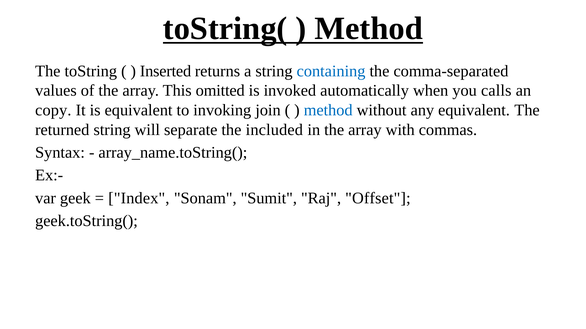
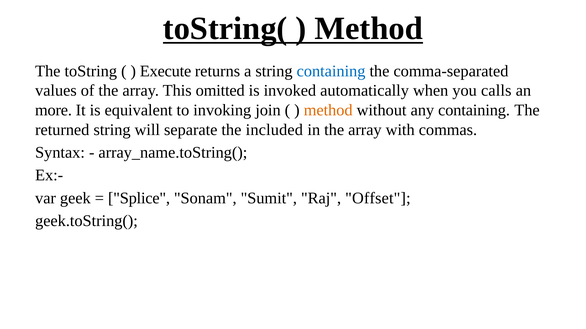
Inserted: Inserted -> Execute (166, 71)
copy: copy -> more (53, 110)
method colour: blue -> orange (328, 110)
any equivalent: equivalent -> containing (474, 110)
Index: Index -> Splice (139, 198)
